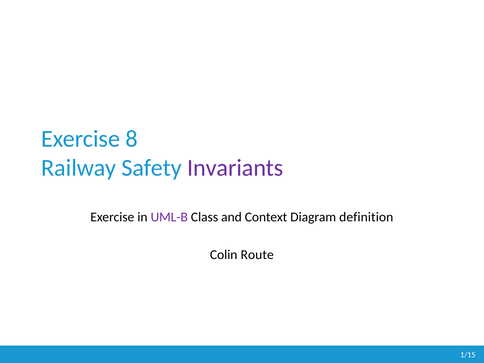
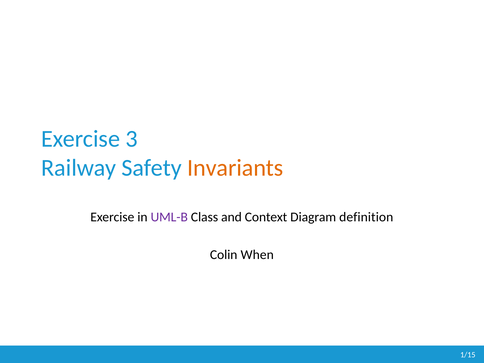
8: 8 -> 3 (132, 139)
Invariants colour: purple -> orange (235, 168)
Route: Route -> When (257, 255)
